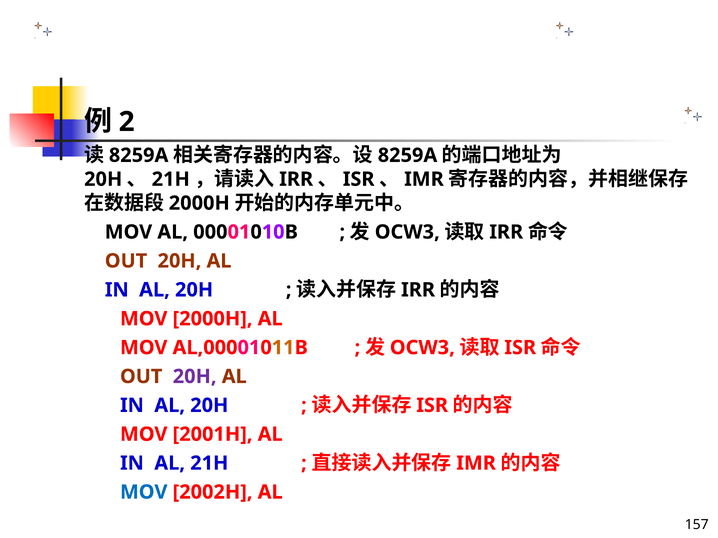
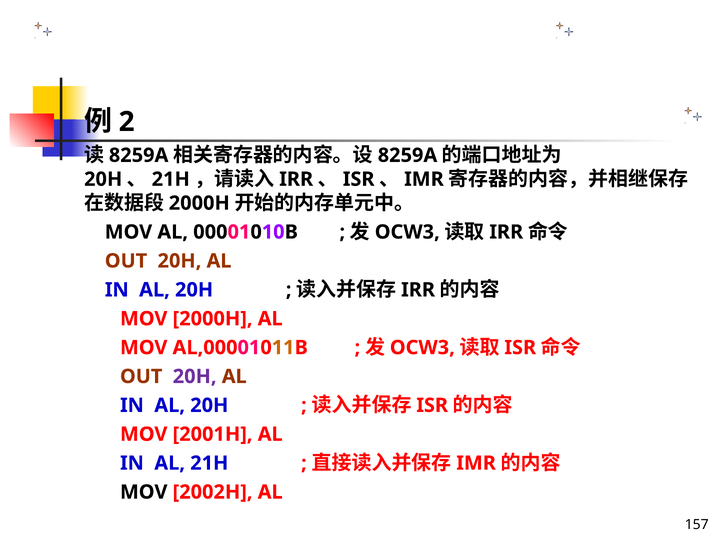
MOV colour: blue -> black (144, 493)
